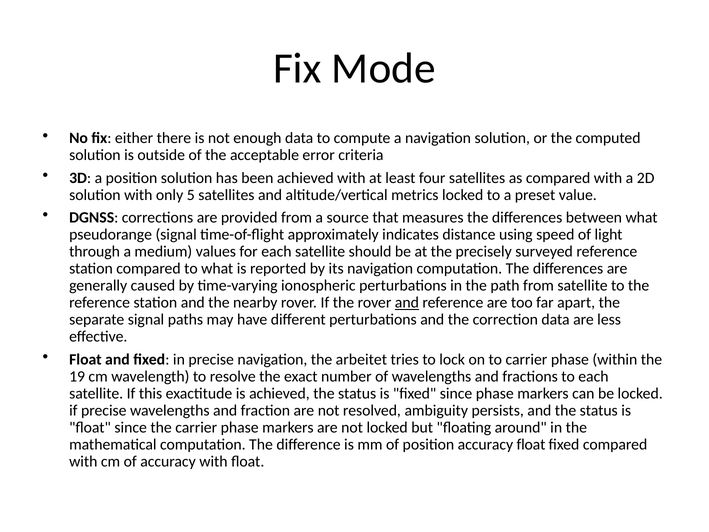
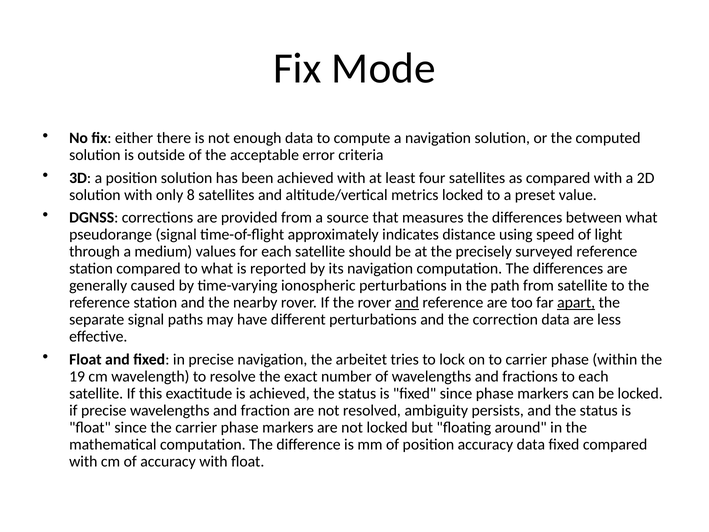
5: 5 -> 8 (191, 195)
apart underline: none -> present (576, 302)
accuracy float: float -> data (531, 444)
